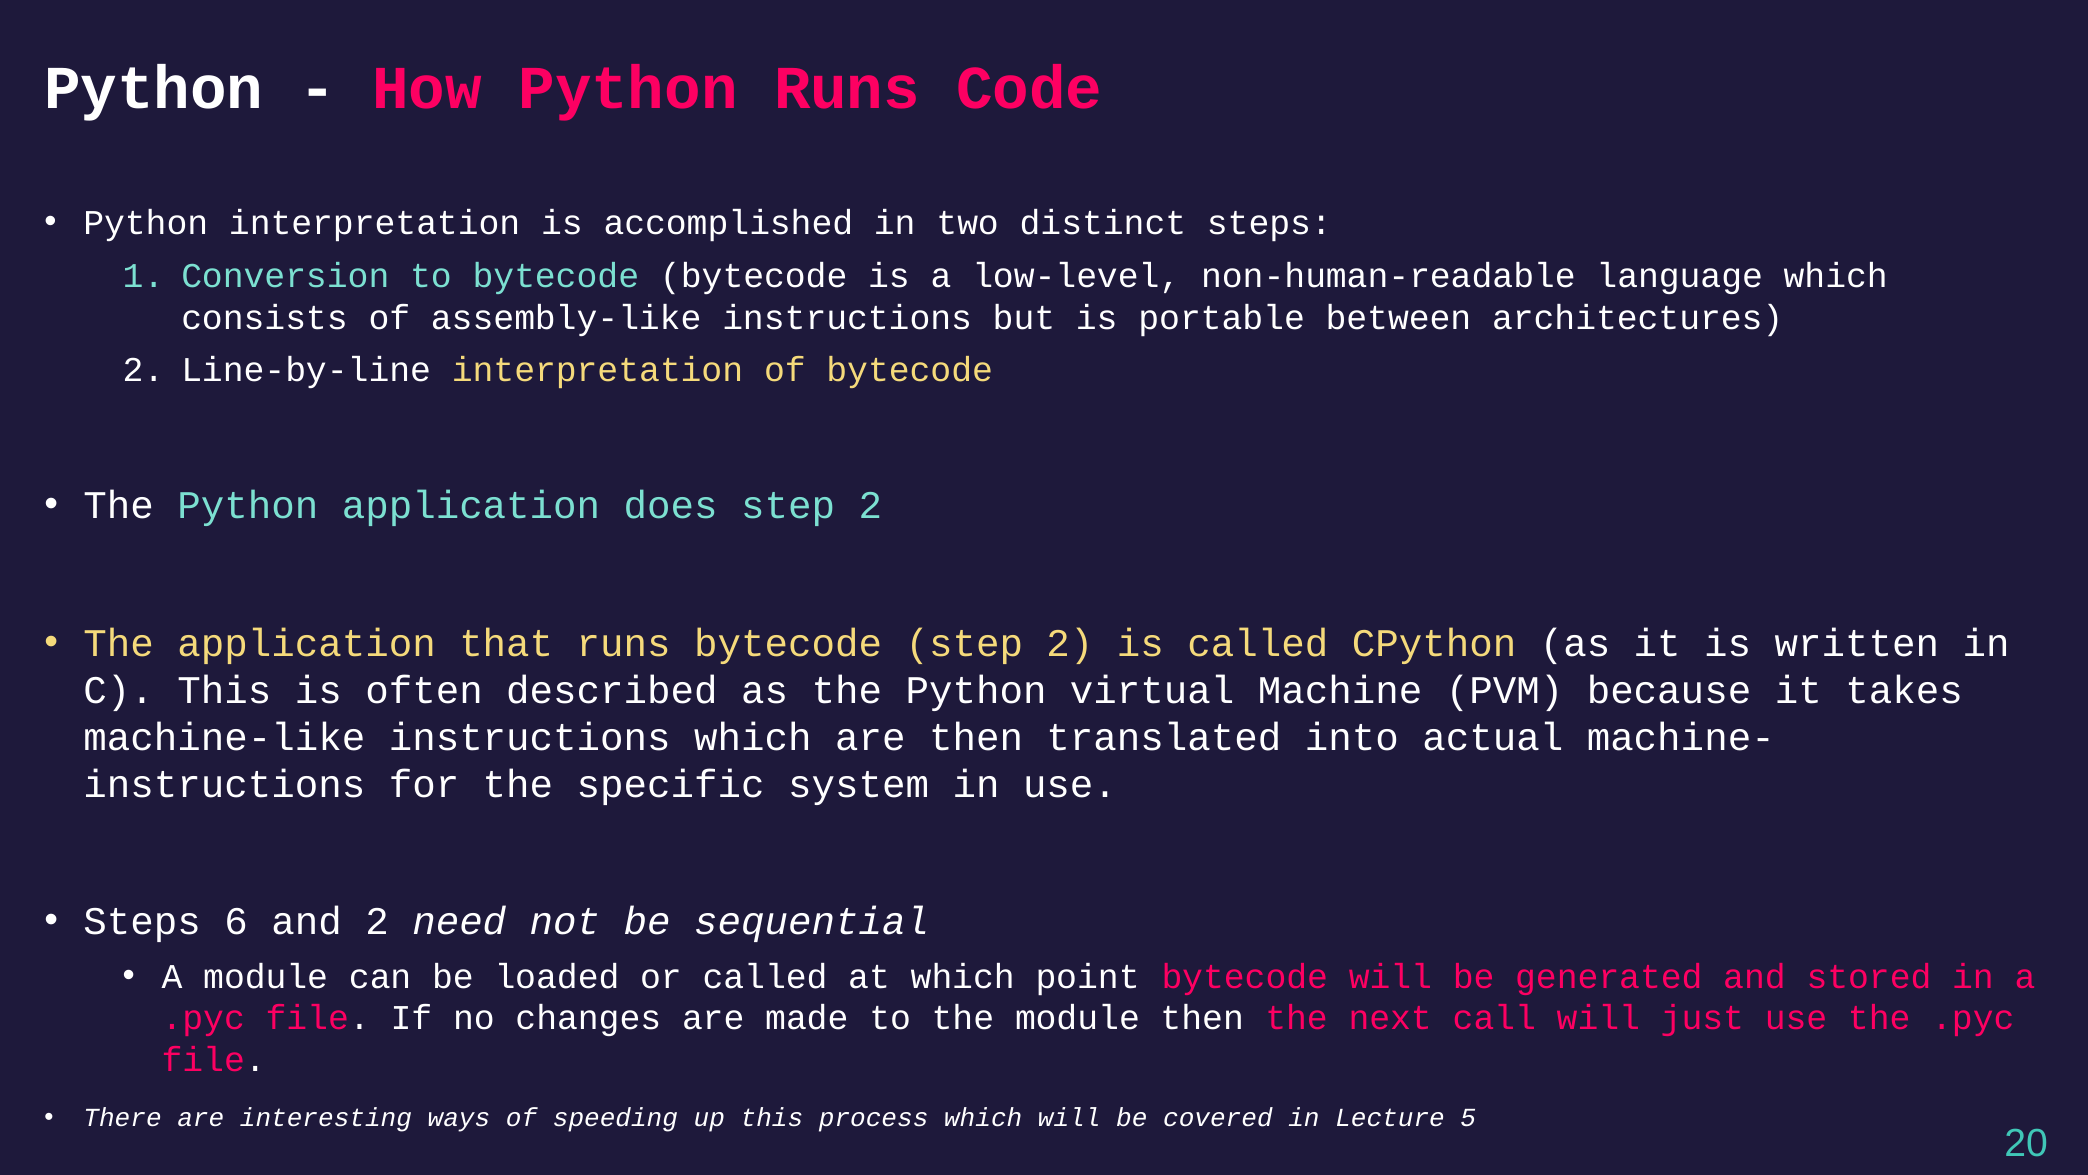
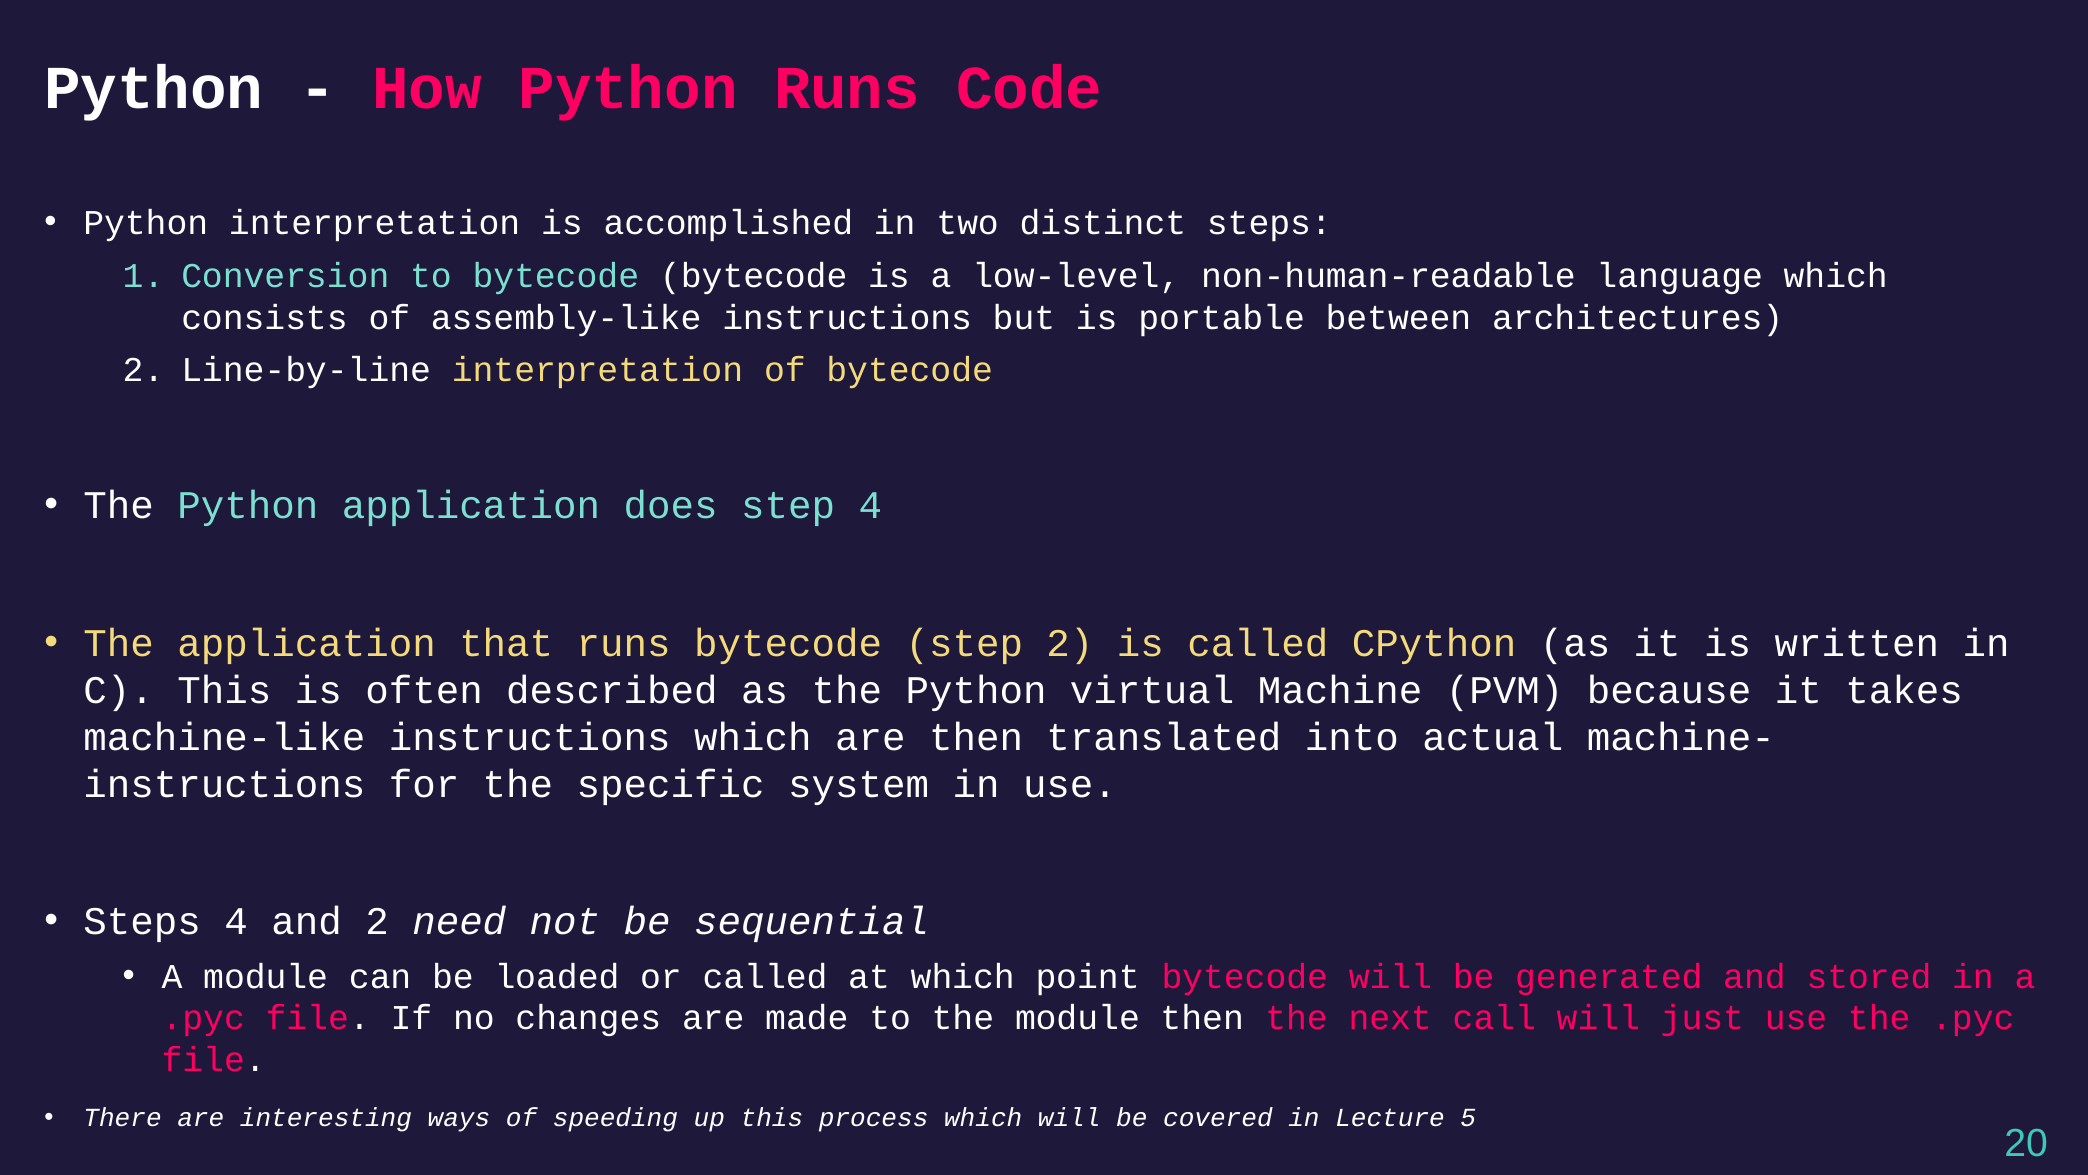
does step 2: 2 -> 4 (870, 506)
Steps 6: 6 -> 4 (236, 921)
